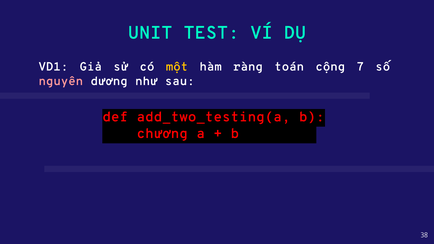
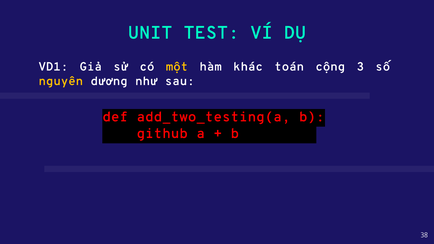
ràng: ràng -> khác (248, 67)
7: 7 -> 3 (360, 67)
nguyên colour: pink -> yellow (61, 81)
chương: chương -> github (162, 133)
